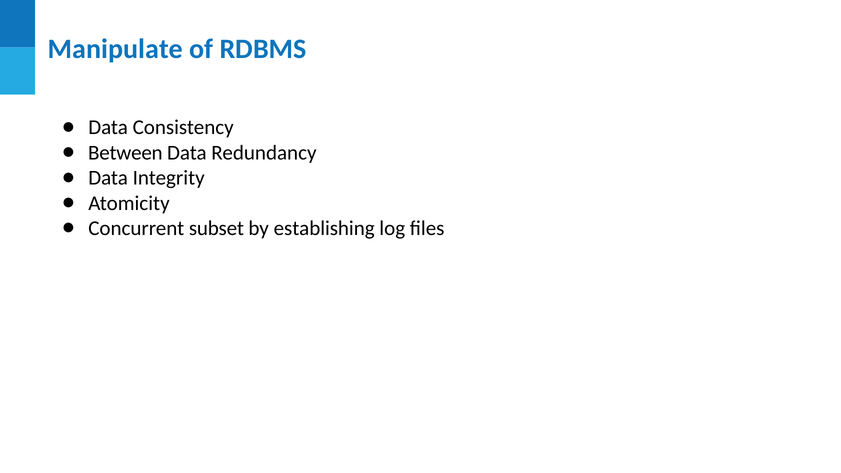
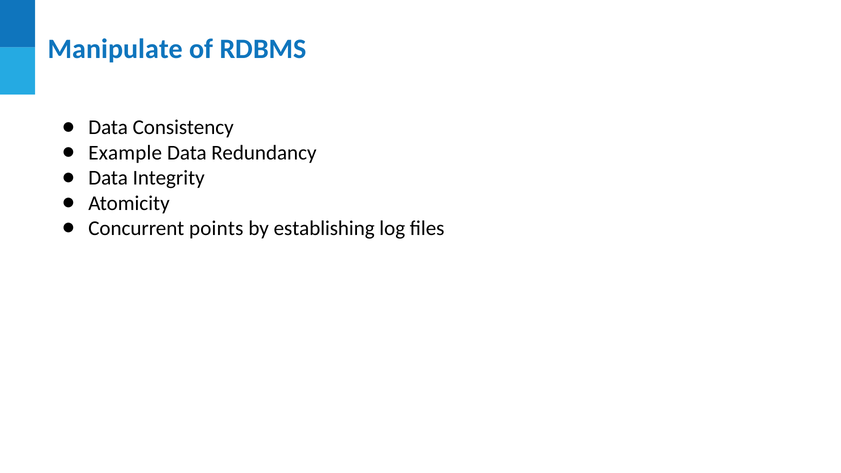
Between: Between -> Example (125, 153)
subset: subset -> points (216, 228)
